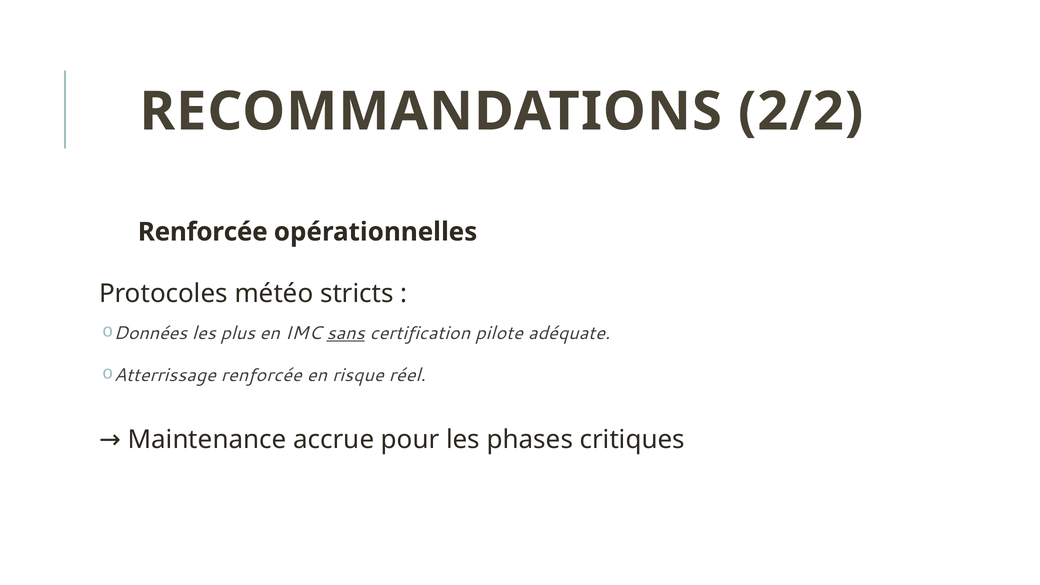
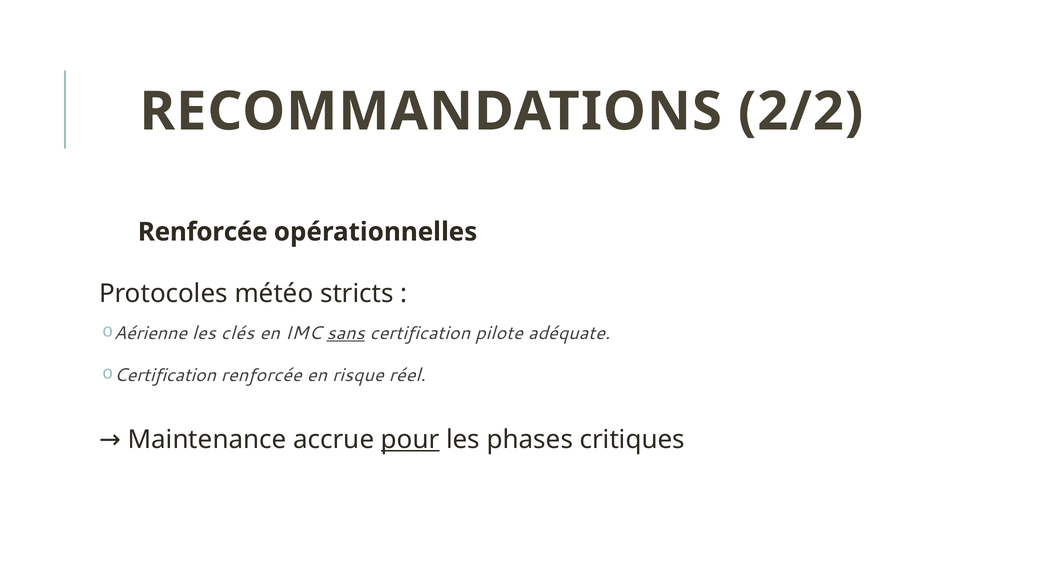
Données: Données -> Aérienne (150, 333)
plus: plus -> clés (238, 333)
Atterrissage: Atterrissage -> Certification (165, 375)
pour underline: none -> present (410, 440)
